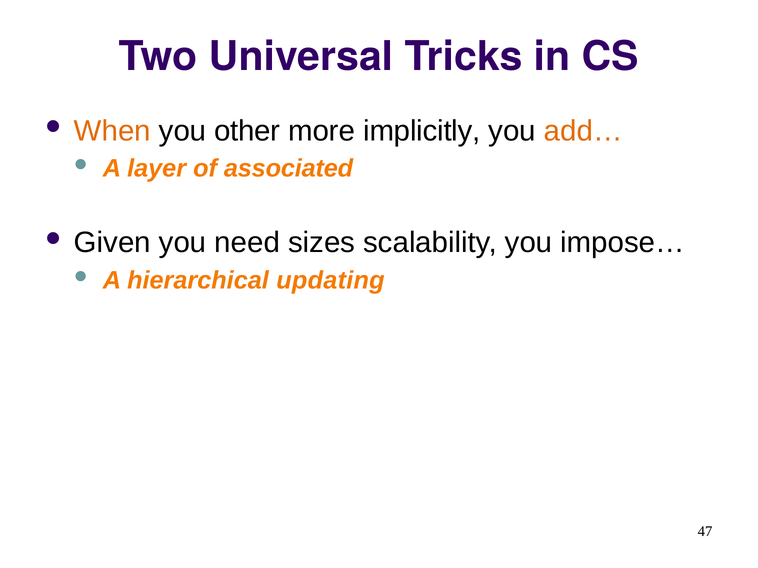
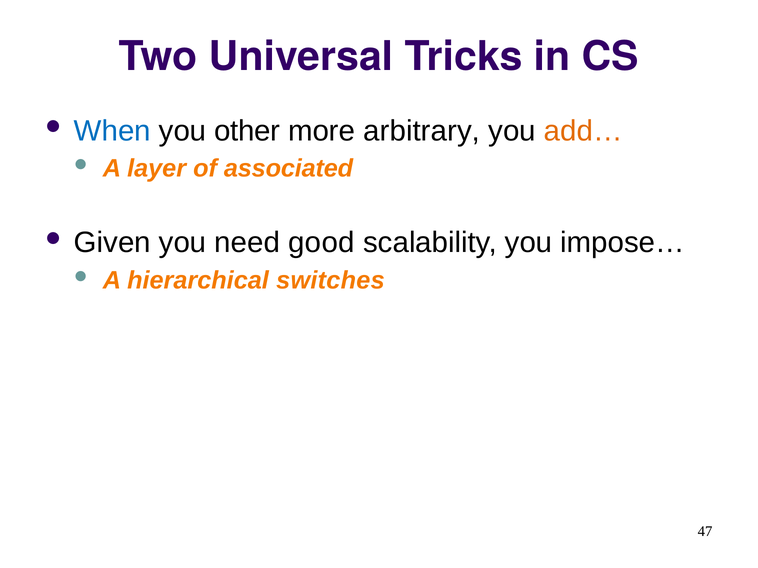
When colour: orange -> blue (112, 131)
implicitly: implicitly -> arbitrary (422, 131)
sizes: sizes -> good (321, 243)
updating: updating -> switches (330, 281)
